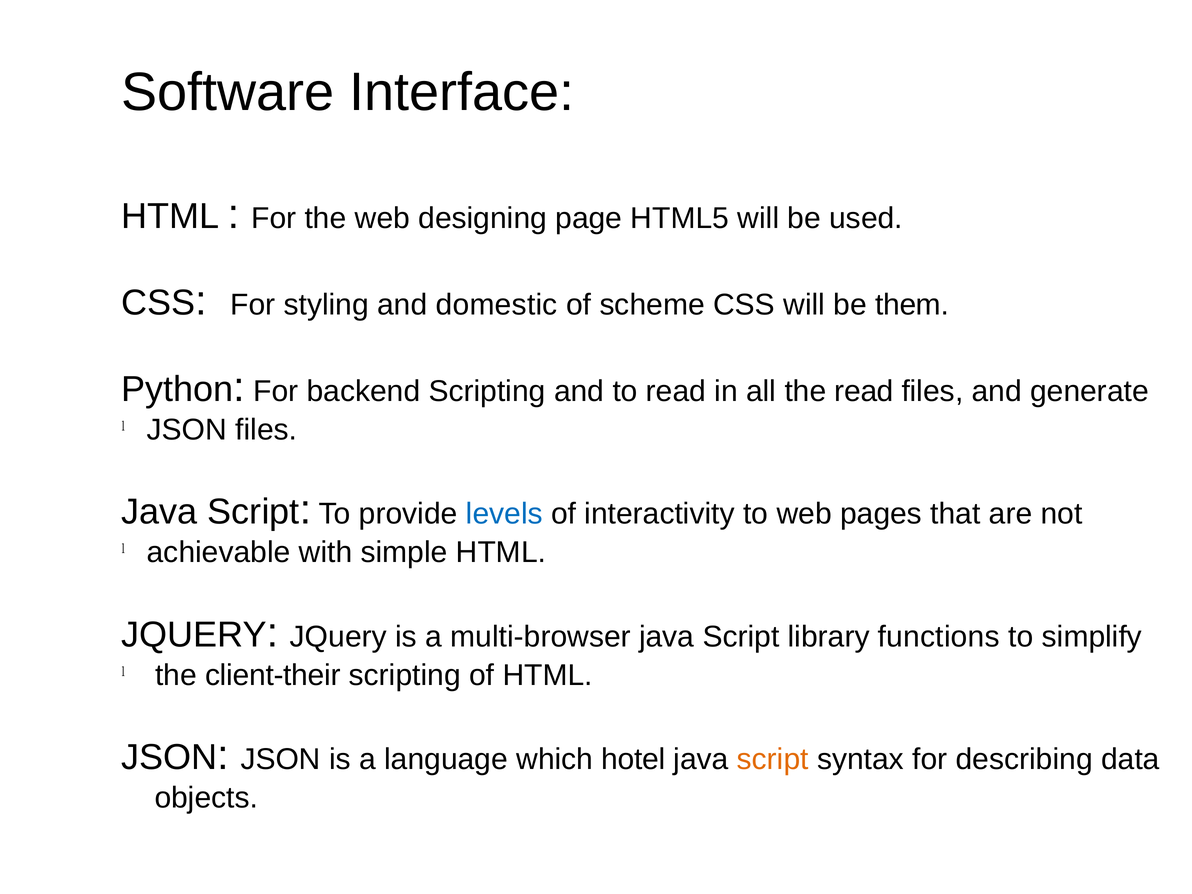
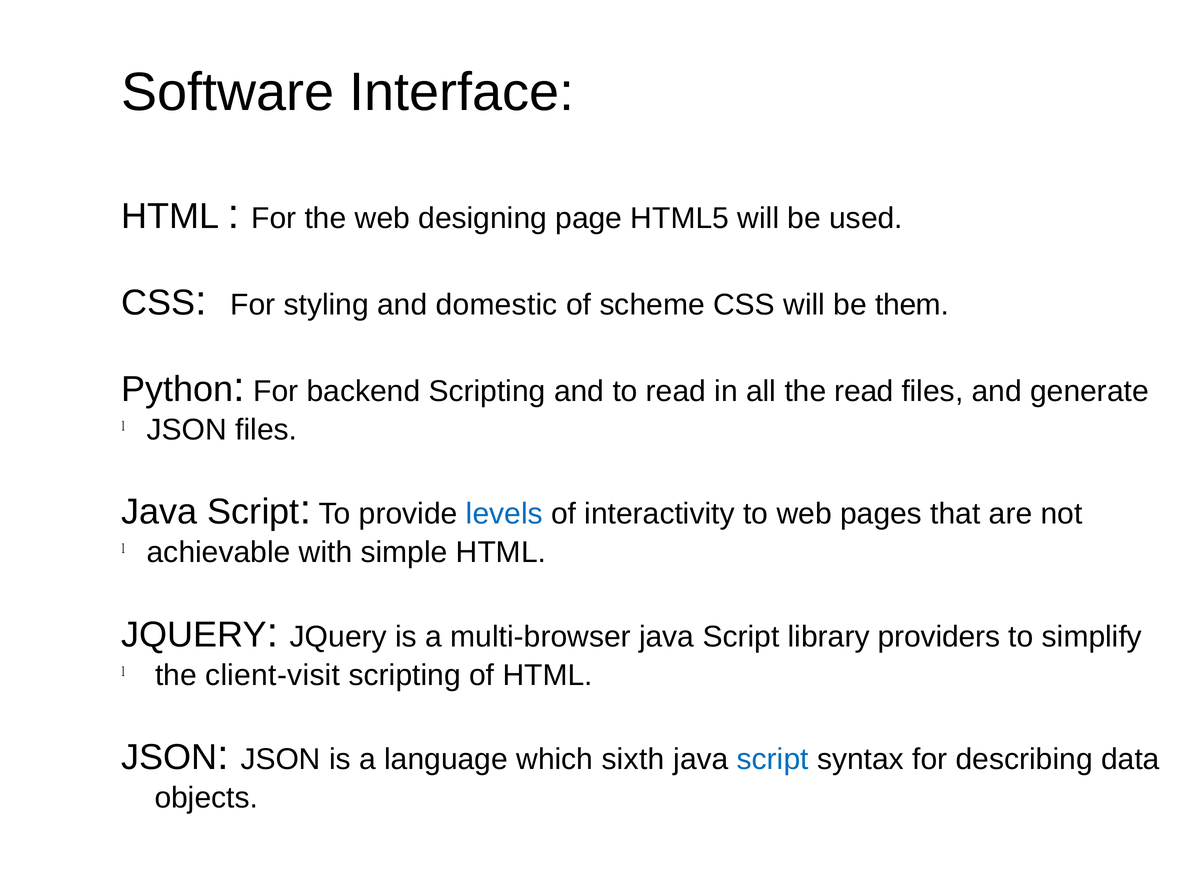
functions: functions -> providers (939, 637)
client-their: client-their -> client-visit (273, 675)
hotel: hotel -> sixth (633, 759)
script colour: orange -> blue (773, 759)
